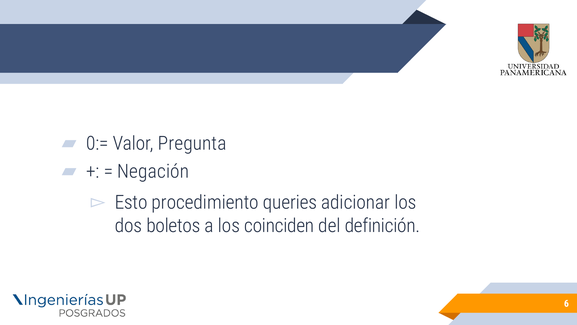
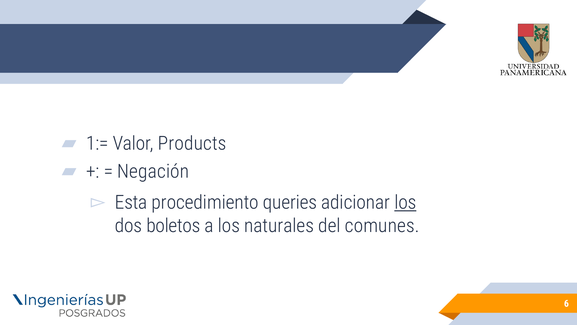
0:=: 0:= -> 1:= (97, 143)
Pregunta: Pregunta -> Products (192, 143)
Esto: Esto -> Esta (131, 202)
los underline: none -> present (405, 202)
coinciden: coinciden -> naturales (279, 225)
definición: definición -> comunes (382, 225)
